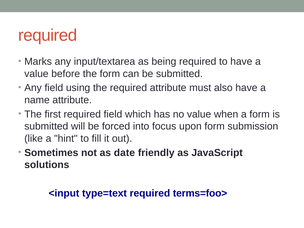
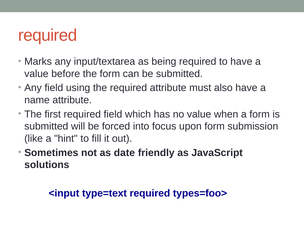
terms=foo>: terms=foo> -> types=foo> (200, 193)
